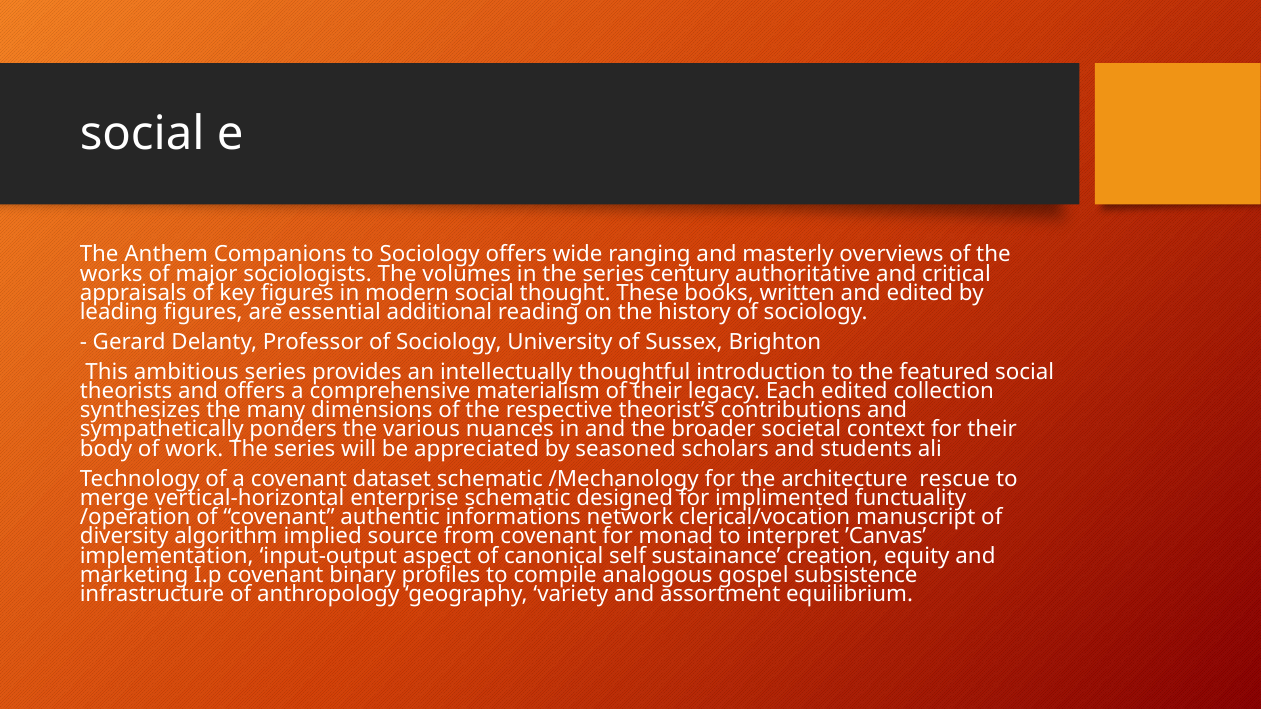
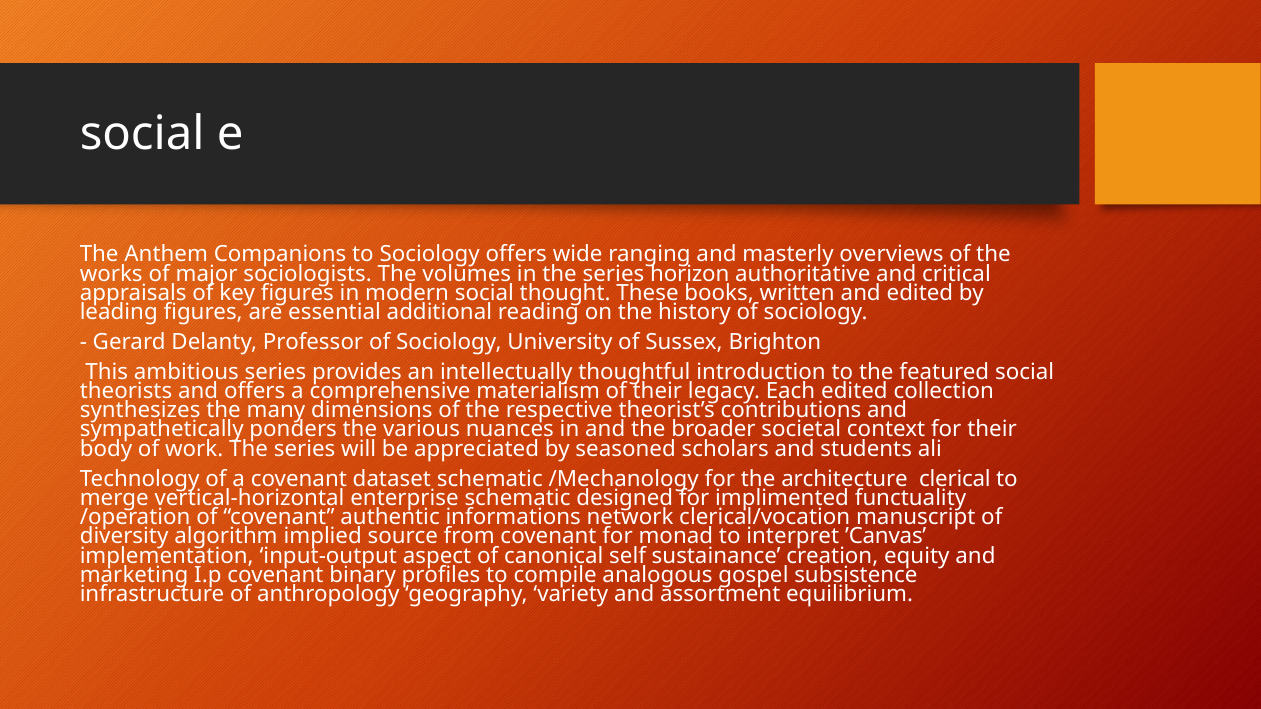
century: century -> horizon (690, 274)
rescue: rescue -> clerical (955, 479)
